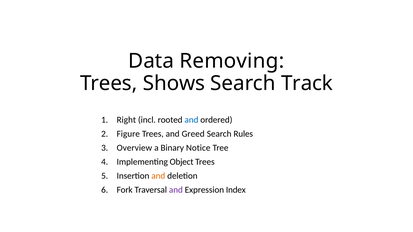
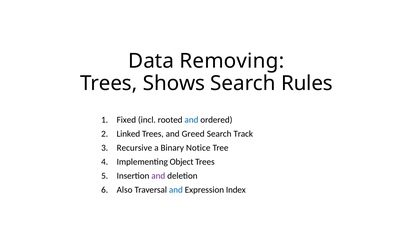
Track: Track -> Rules (307, 83)
Right: Right -> Fixed (126, 120)
Figure: Figure -> Linked (128, 134)
Rules: Rules -> Track (243, 134)
Overview: Overview -> Recursive (134, 148)
and colour: orange -> purple (158, 176)
Fork: Fork -> Also (125, 190)
and colour: purple -> blue (176, 190)
